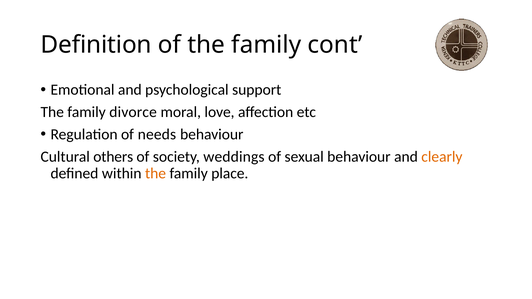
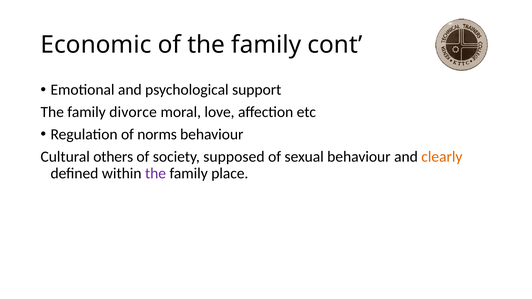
Definition: Definition -> Economic (96, 45)
needs: needs -> norms (157, 135)
weddings: weddings -> supposed (234, 157)
the colour: orange -> purple (156, 174)
